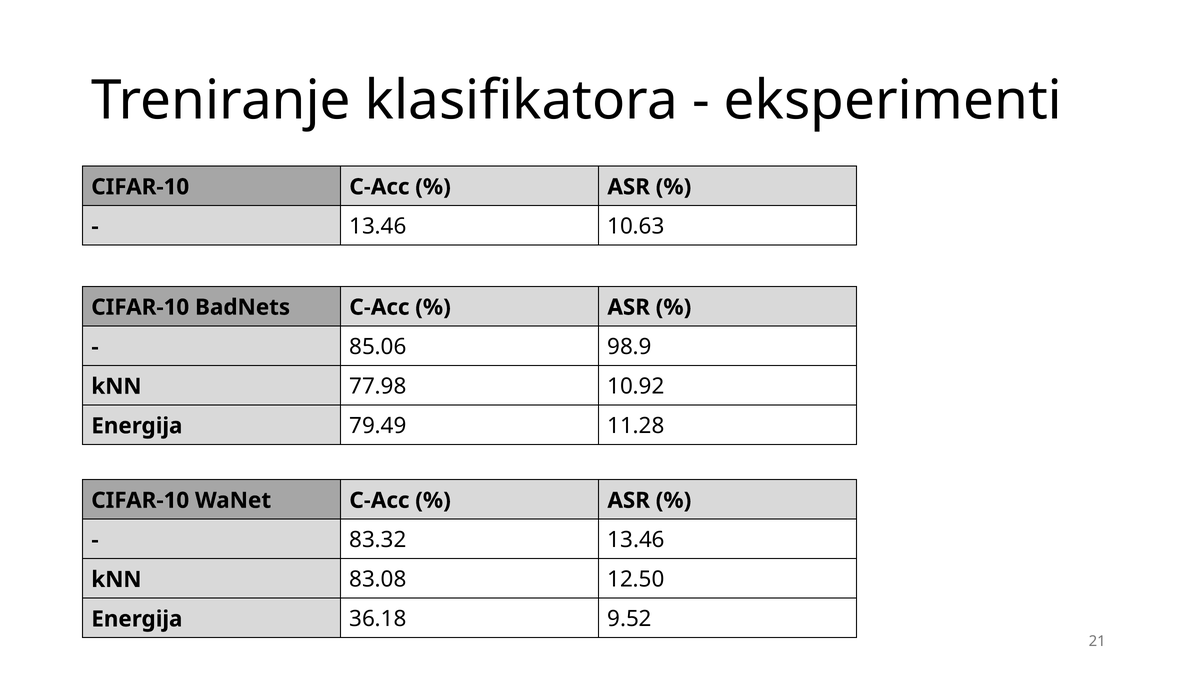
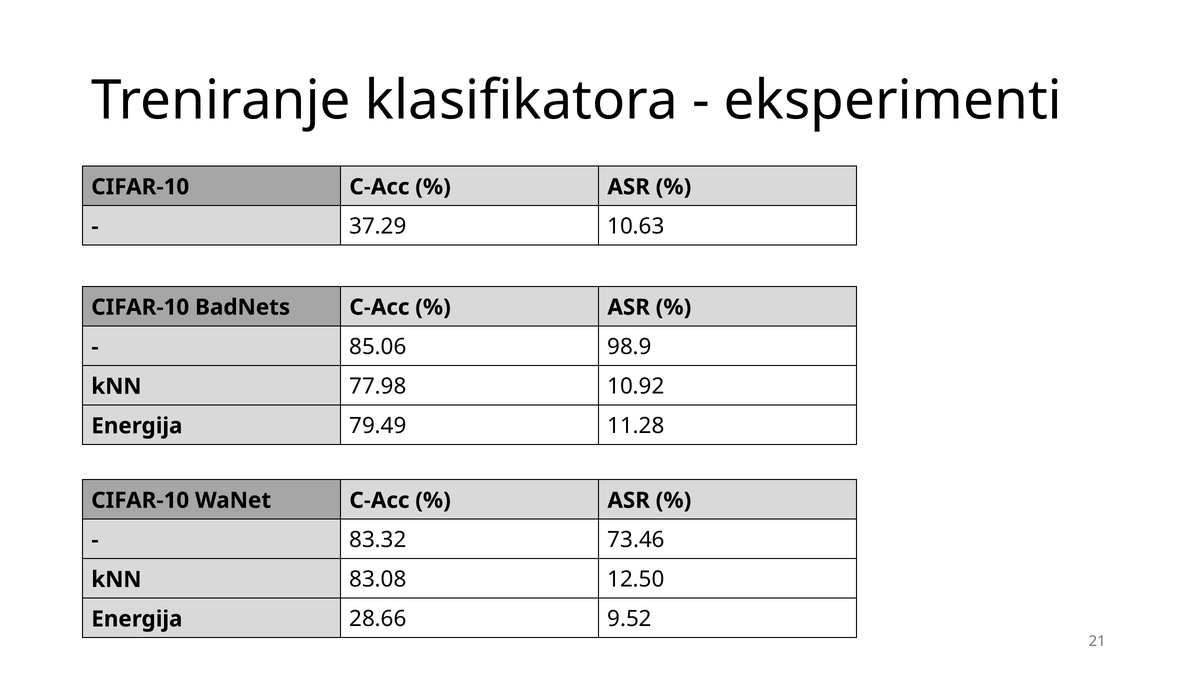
13.46: 13.46 -> 37.29 (378, 227)
83.32 13.46: 13.46 -> 73.46 (636, 540)
36.18: 36.18 -> 28.66 (378, 619)
